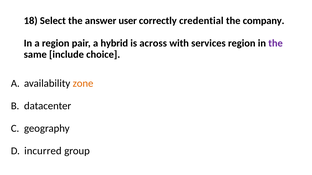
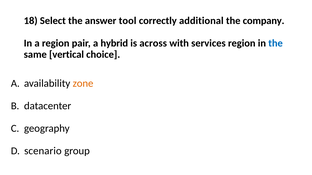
user: user -> tool (128, 21)
credential: credential -> additional (201, 21)
the colour: purple -> blue (276, 43)
include: include -> vertical (67, 55)
incurred: incurred -> scenario (43, 151)
